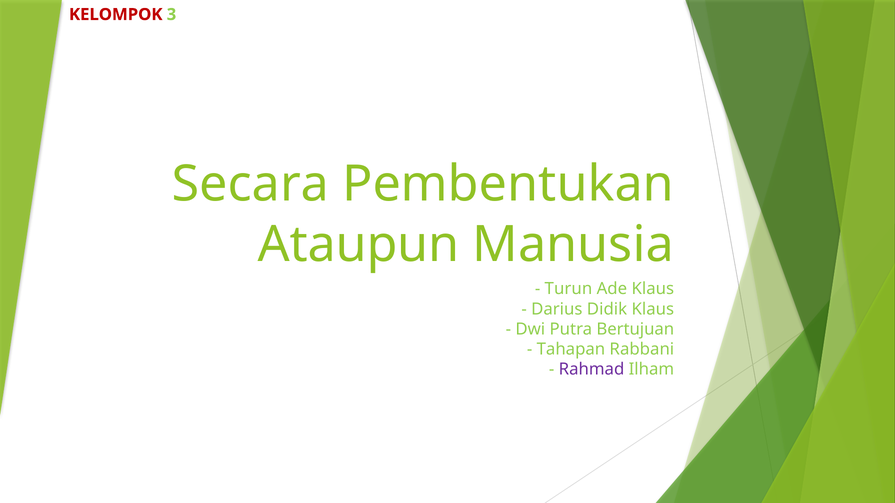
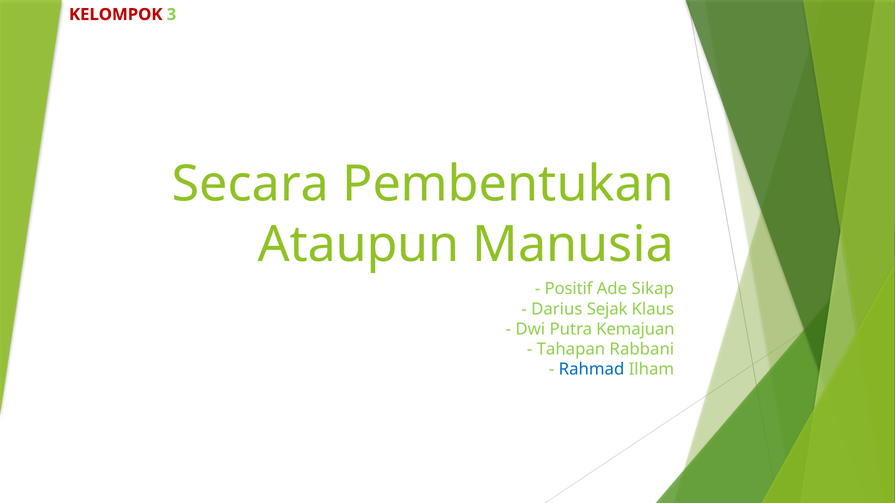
Turun: Turun -> Positif (569, 289)
Ade Klaus: Klaus -> Sikap (653, 289)
Didik: Didik -> Sejak (607, 309)
Bertujuan: Bertujuan -> Kemajuan (635, 329)
Rahmad colour: purple -> blue (592, 370)
